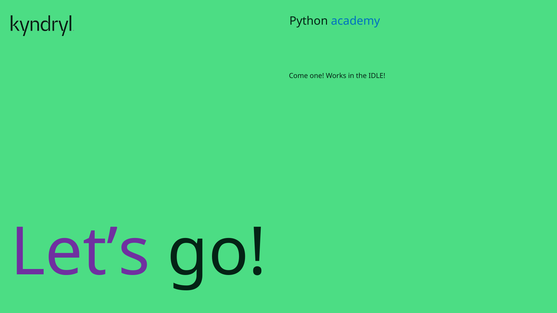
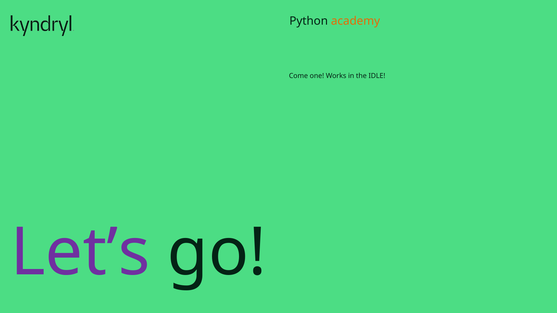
academy colour: blue -> orange (356, 21)
